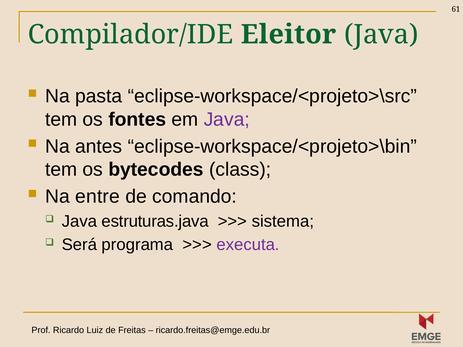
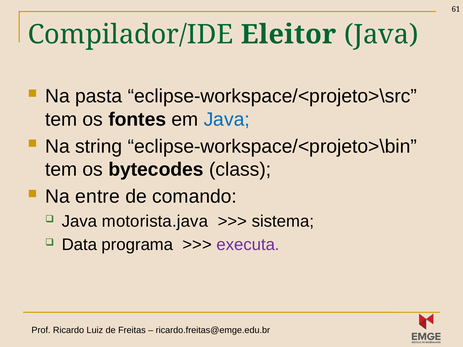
Java colour: purple -> blue (227, 119)
antes: antes -> string (99, 146)
estruturas.java: estruturas.java -> motorista.java (155, 221)
Será: Será -> Data (79, 245)
